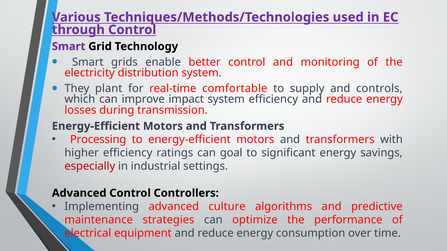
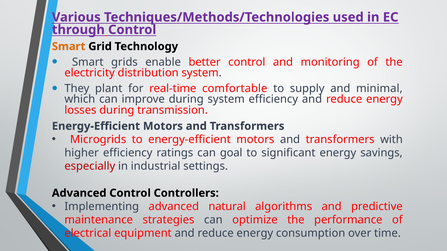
Smart colour: purple -> orange (69, 47)
controls: controls -> minimal (379, 89)
improve impact: impact -> during (186, 99)
Processing: Processing -> Microgrids (98, 140)
culture: culture -> natural (227, 207)
